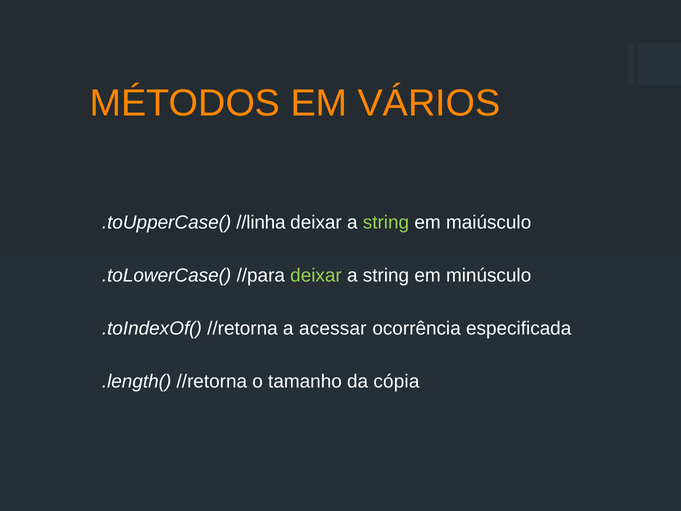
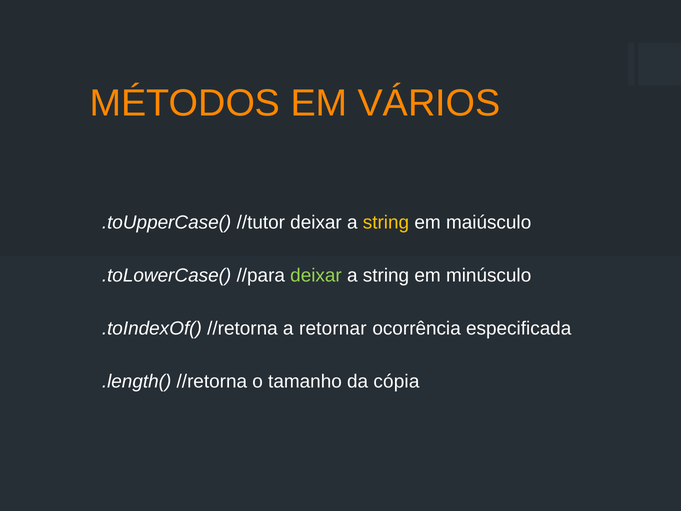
//linha: //linha -> //tutor (261, 222)
string colour: light green -> yellow (386, 222)
acessar: acessar -> retornar (333, 328)
